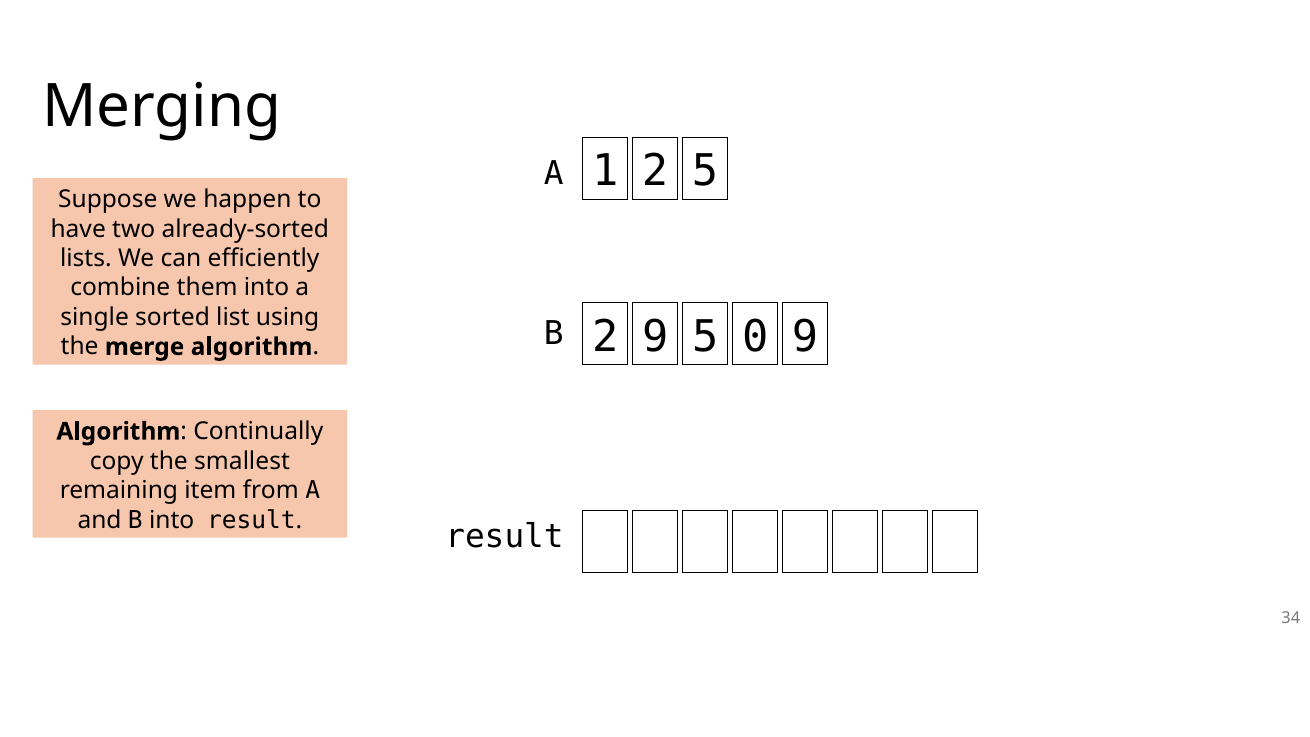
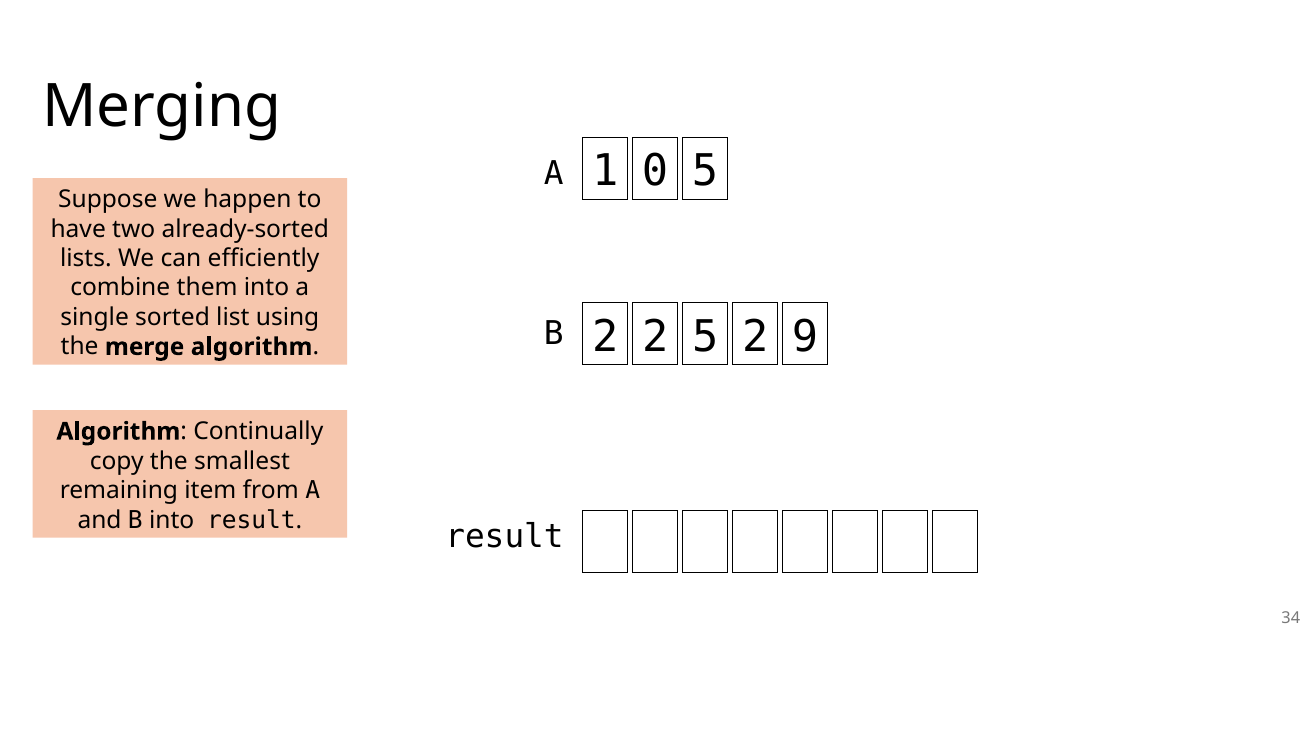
1 2: 2 -> 0 (655, 171)
2 9: 9 -> 2 (655, 337)
0: 0 -> 2 (755, 337)
